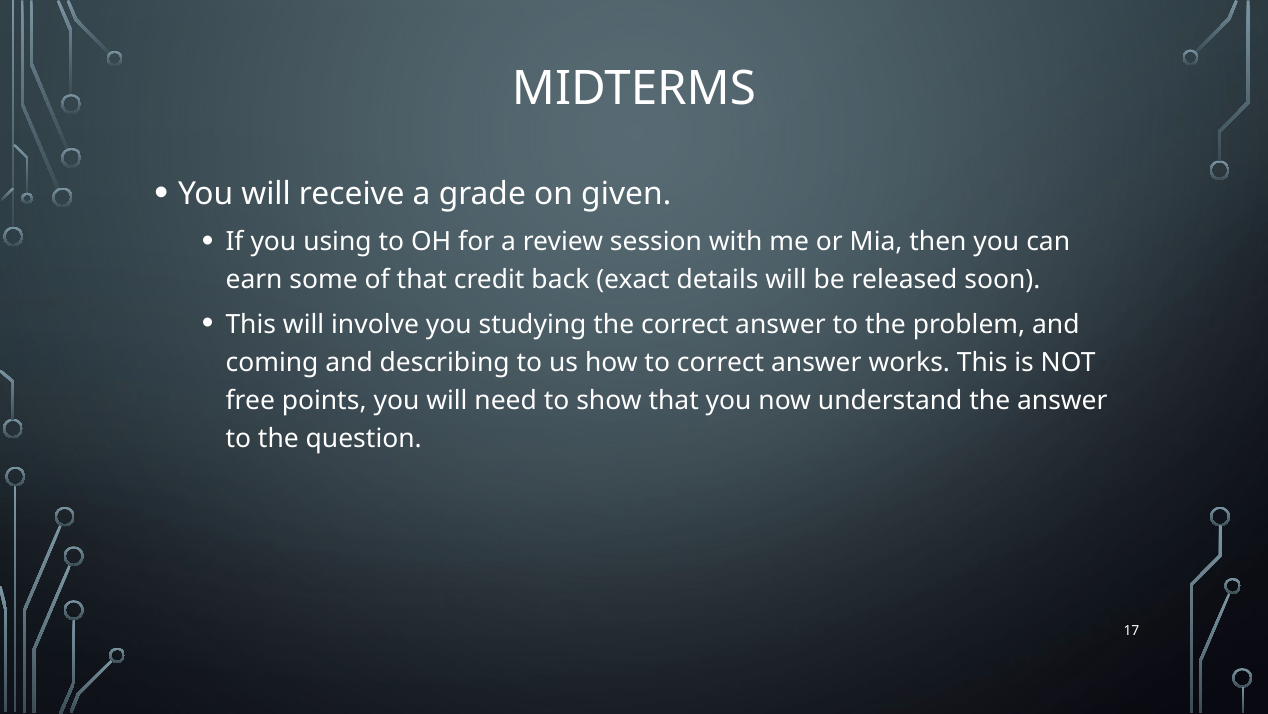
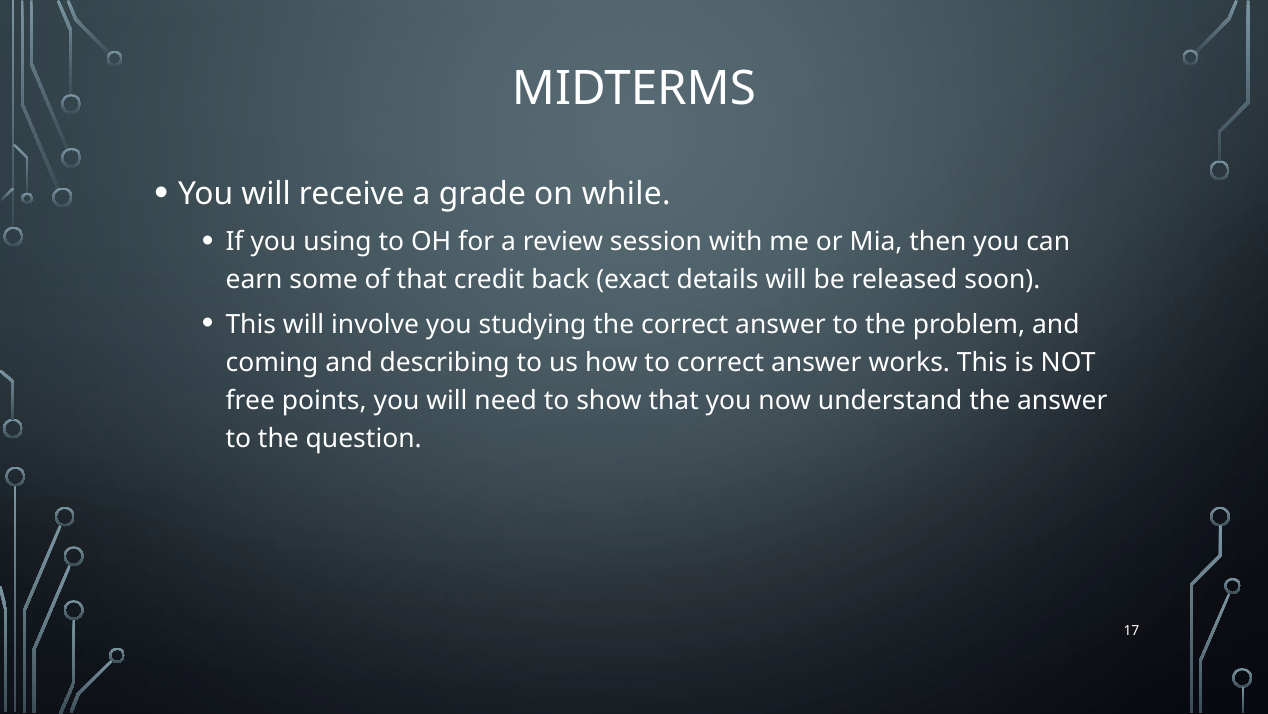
given: given -> while (626, 194)
